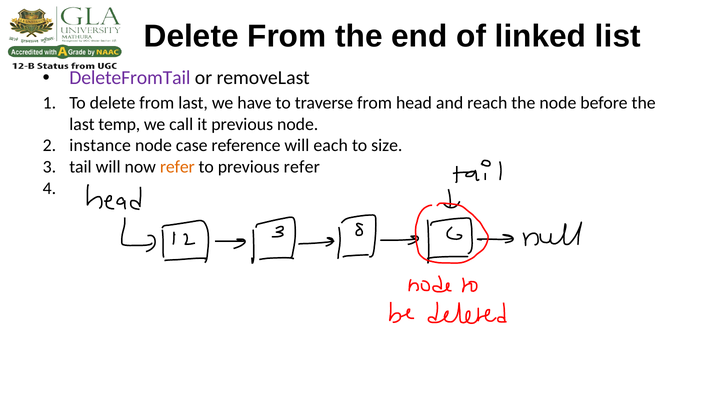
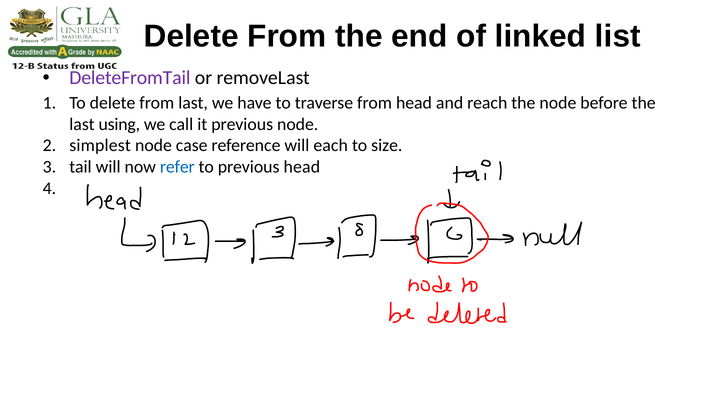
temp: temp -> using (119, 124)
instance: instance -> simplest (100, 145)
refer colour: orange -> blue (177, 167)
previous refer: refer -> head (302, 167)
